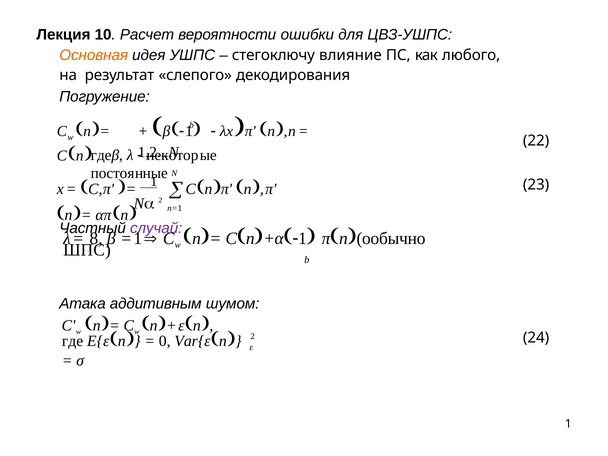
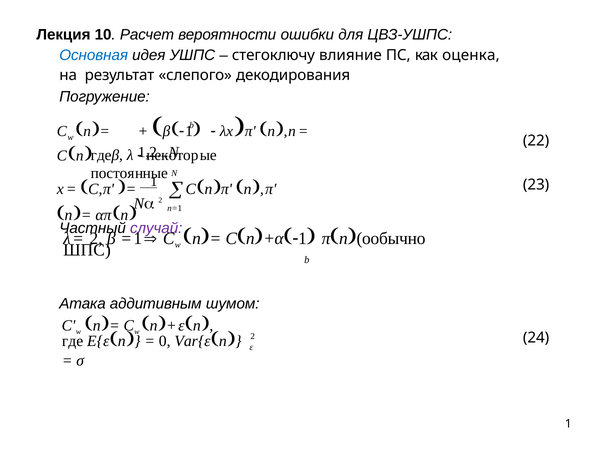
Основная colour: orange -> blue (94, 55)
любого: любого -> оценка (471, 55)
λ= 8: 8 -> 2 (96, 239)
